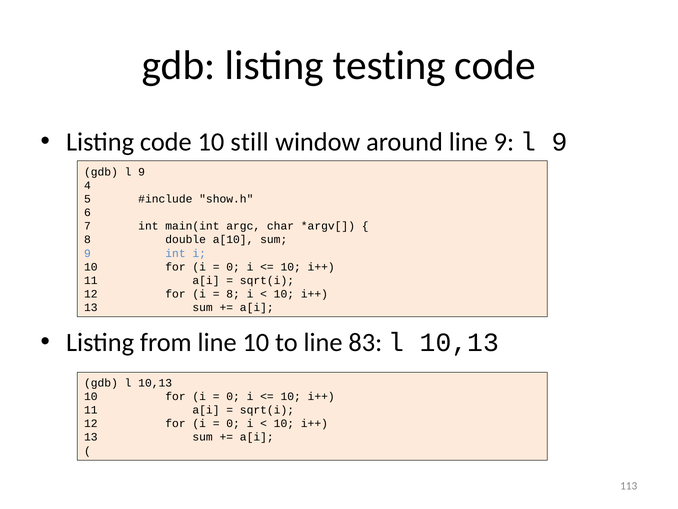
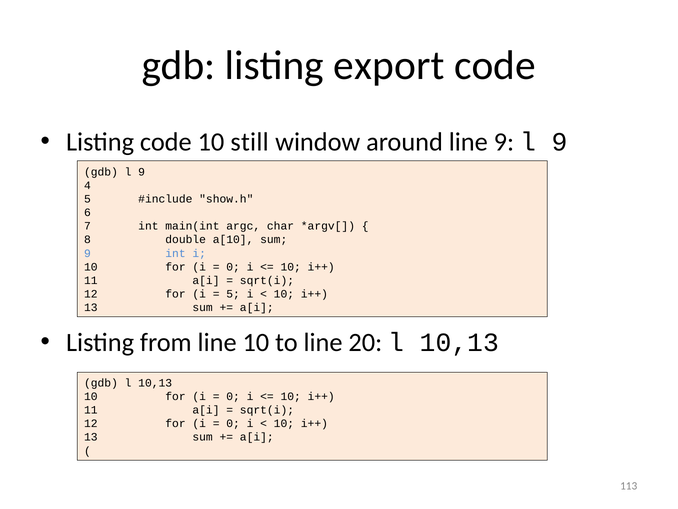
testing: testing -> export (389, 66)
8: 8 -> 5 (233, 294)
83: 83 -> 20 (365, 342)
